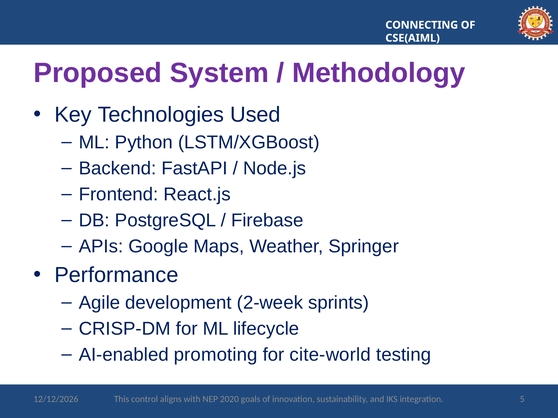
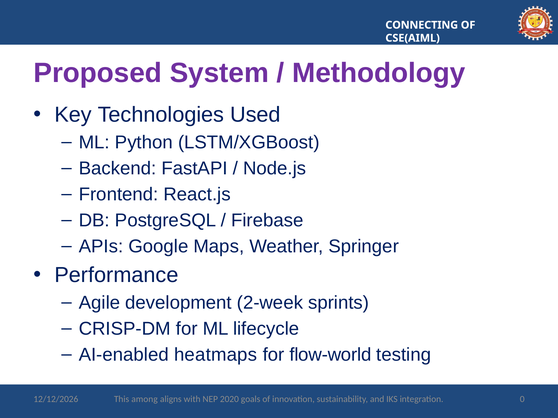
promoting: promoting -> heatmaps (216, 355)
cite-world: cite-world -> flow-world (330, 355)
control: control -> among (145, 400)
5: 5 -> 0 (522, 400)
